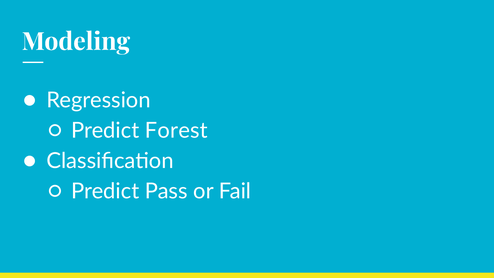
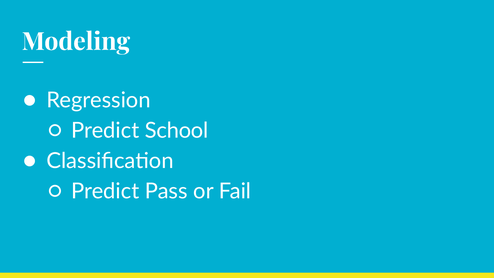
Forest: Forest -> School (177, 131)
